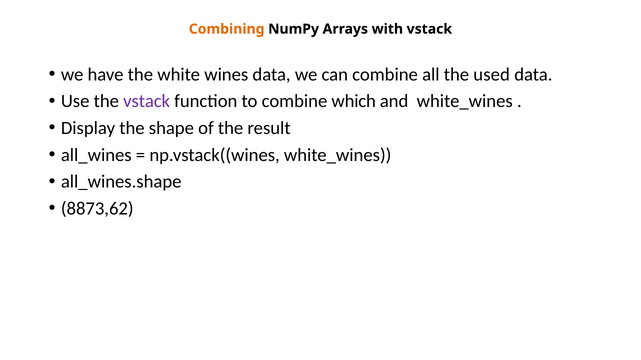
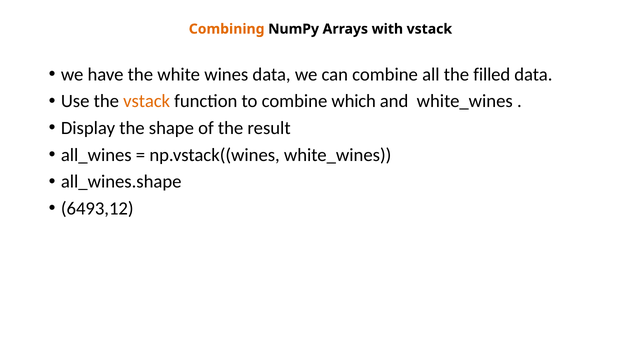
used: used -> filled (492, 74)
vstack colour: purple -> orange (147, 101)
8873,62: 8873,62 -> 6493,12 (97, 209)
